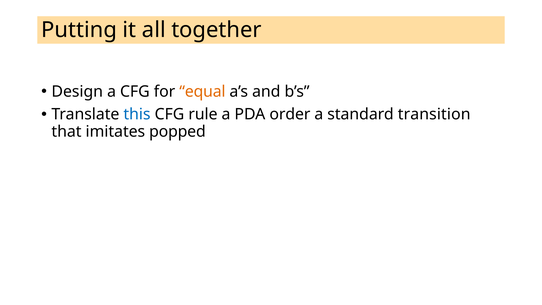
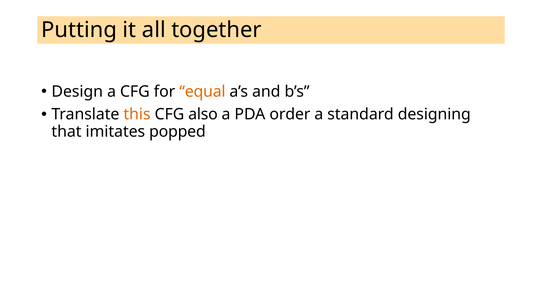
this colour: blue -> orange (137, 114)
rule: rule -> also (203, 114)
transition: transition -> designing (434, 114)
